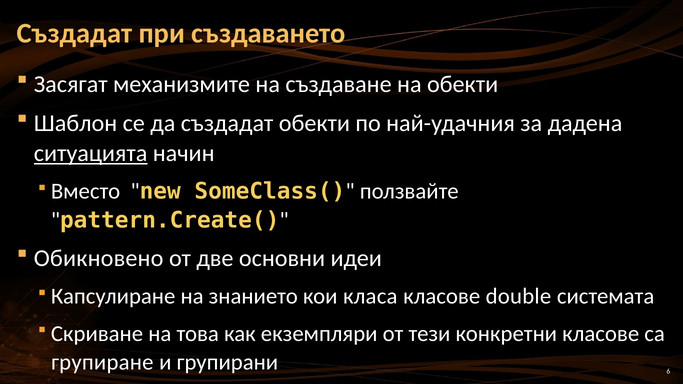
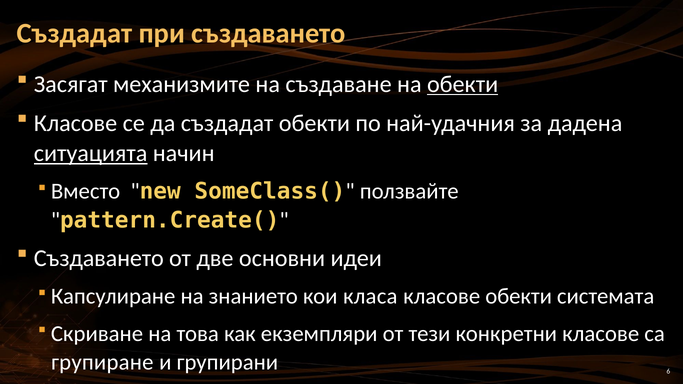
обекти underline: none -> present (463, 84)
Шаблон: Шаблон -> Класове (75, 123)
Обикновено: Обикновено -> Създаването (99, 259)
класове double: double -> обекти (519, 297)
